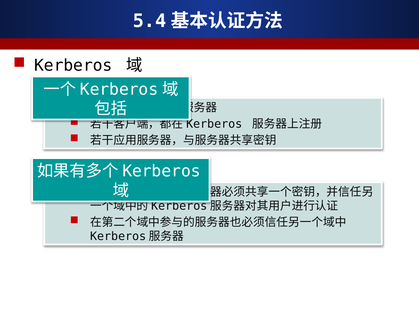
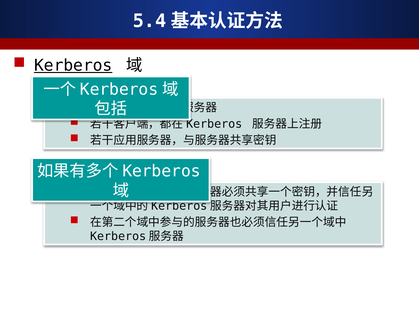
Kerberos underline: none -> present (73, 65)
